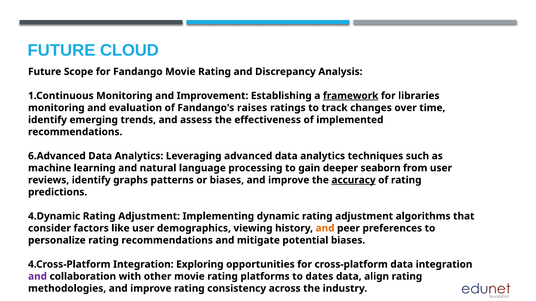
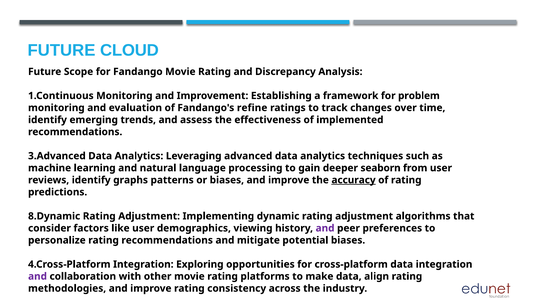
framework underline: present -> none (351, 96)
libraries: libraries -> problem (419, 96)
raises: raises -> refine (252, 108)
6.Advanced: 6.Advanced -> 3.Advanced (57, 156)
4.Dynamic: 4.Dynamic -> 8.Dynamic (54, 216)
and colour: orange -> purple (325, 229)
dates: dates -> make (319, 277)
